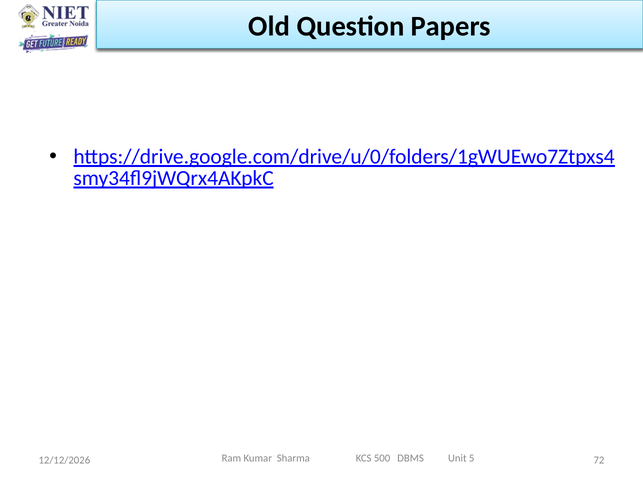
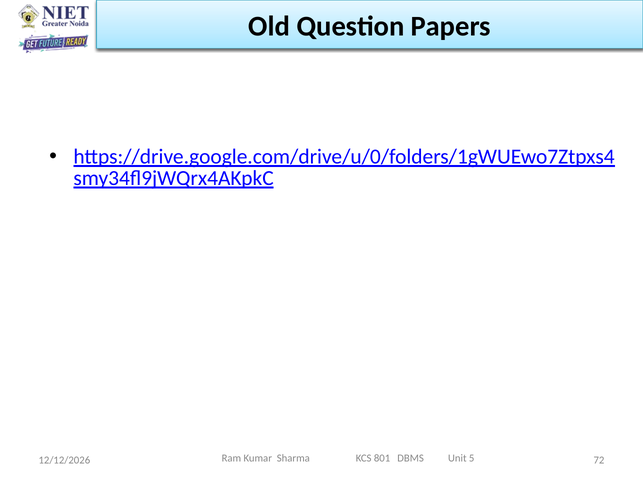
500: 500 -> 801 (382, 458)
